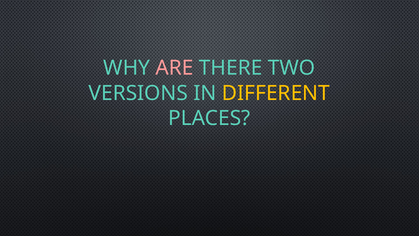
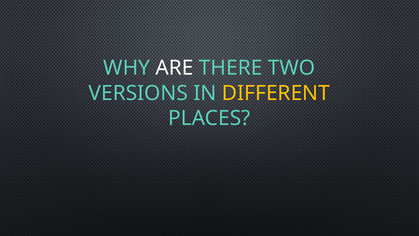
ARE colour: pink -> white (175, 68)
